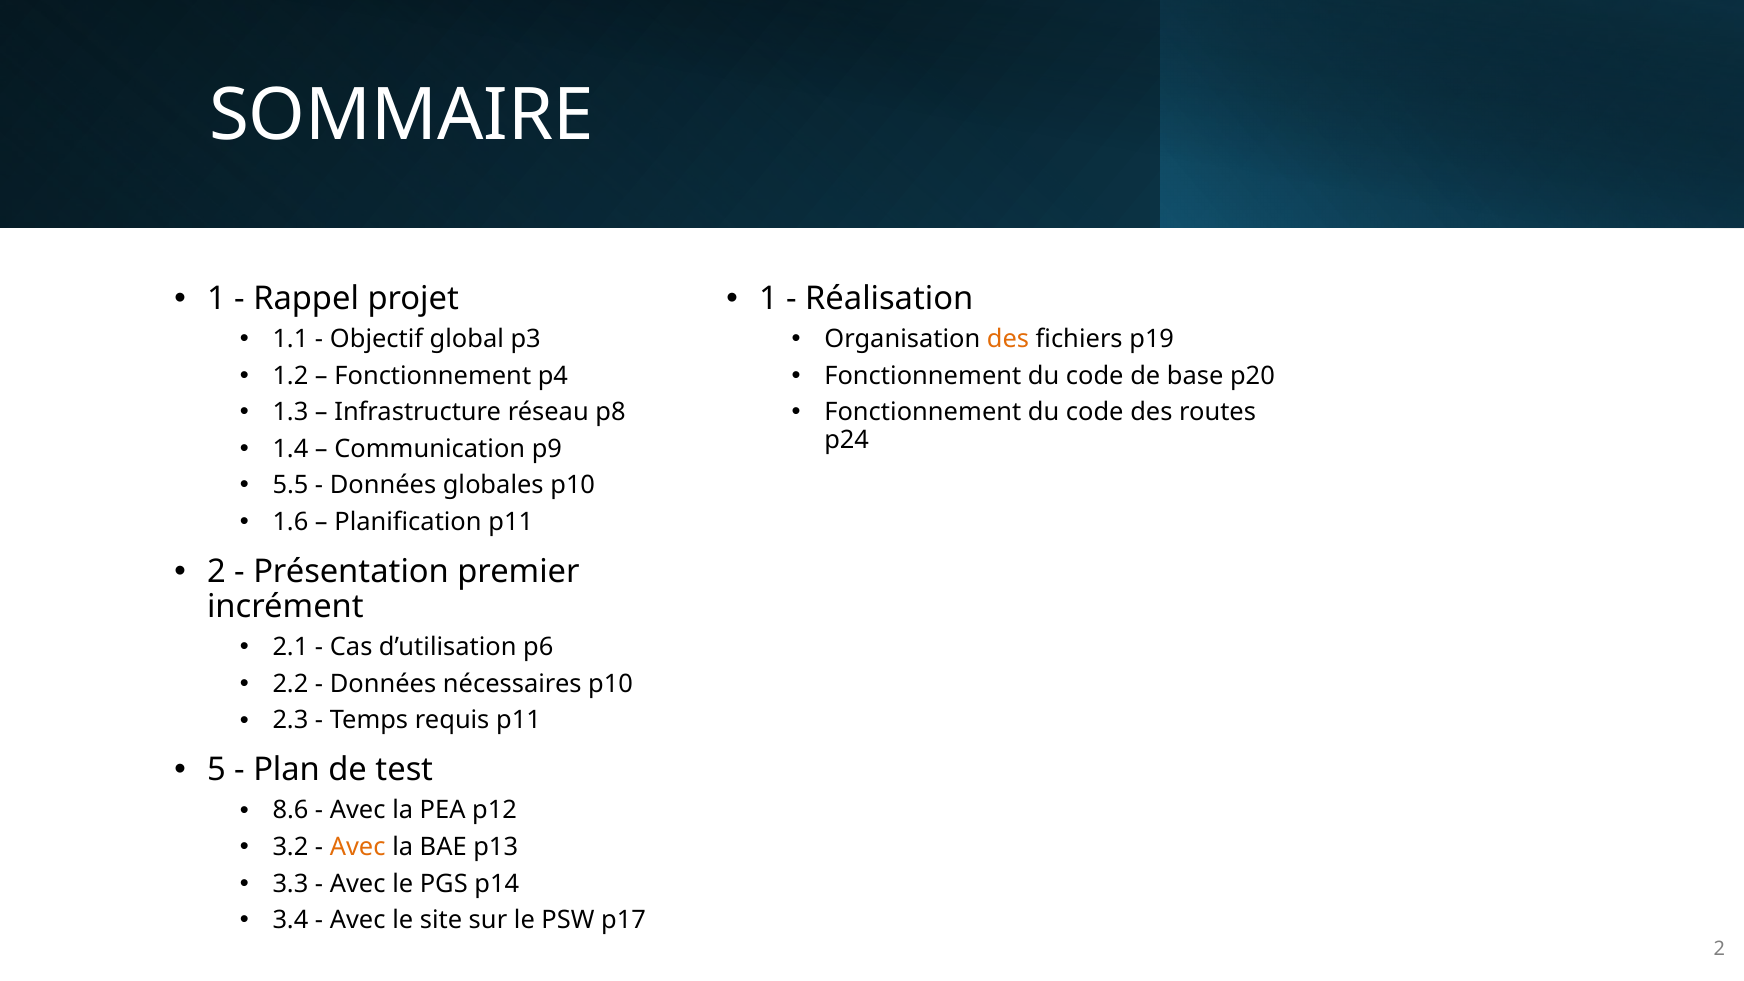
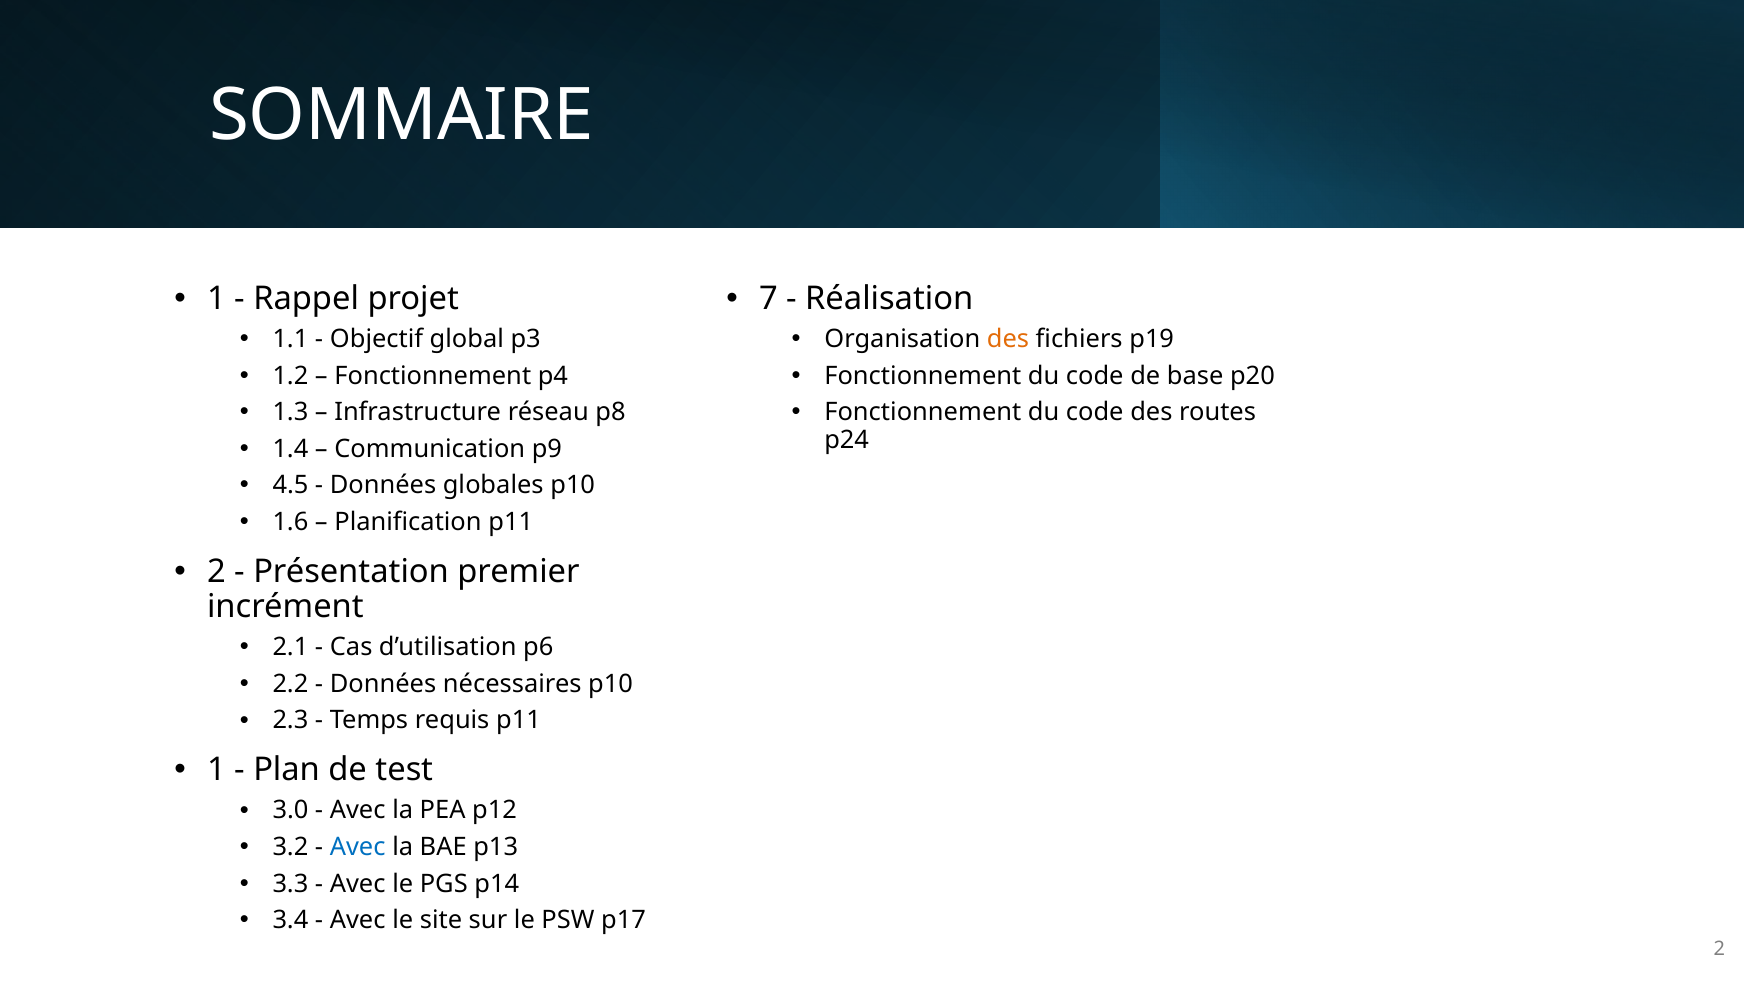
1: 1 -> 7 (768, 299)
5.5: 5.5 -> 4.5 (290, 485)
5: 5 -> 1 (216, 770)
8.6: 8.6 -> 3.0 (290, 811)
Avec colour: orange -> blue (358, 847)
